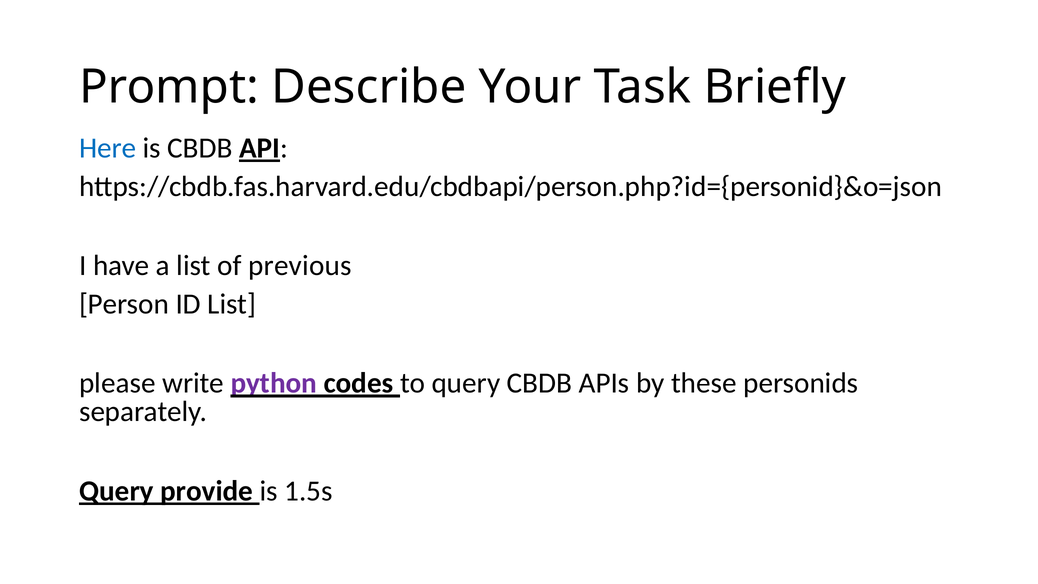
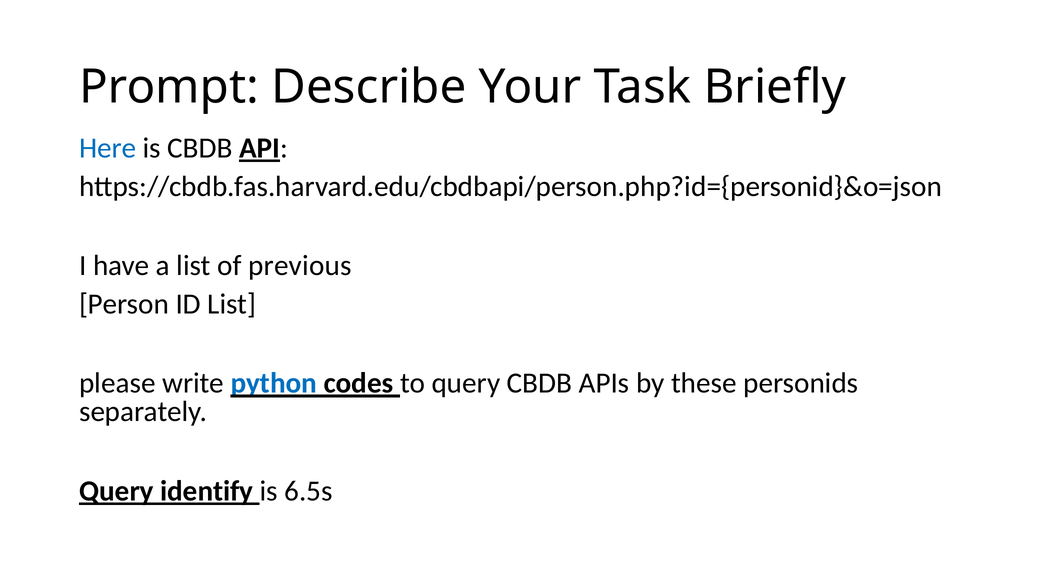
python colour: purple -> blue (274, 383)
provide: provide -> identify (207, 491)
1.5s: 1.5s -> 6.5s (308, 491)
